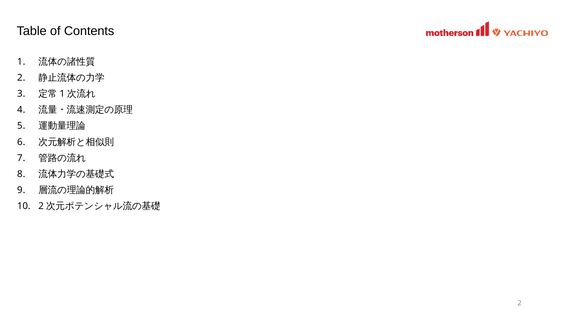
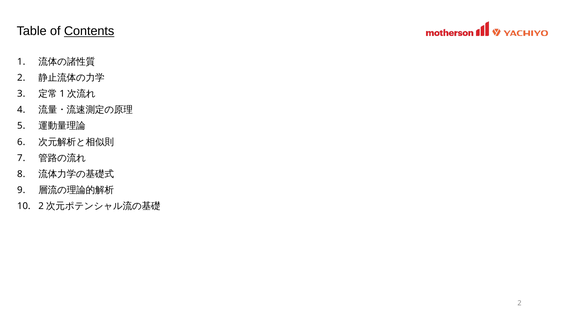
Contents underline: none -> present (89, 31)
